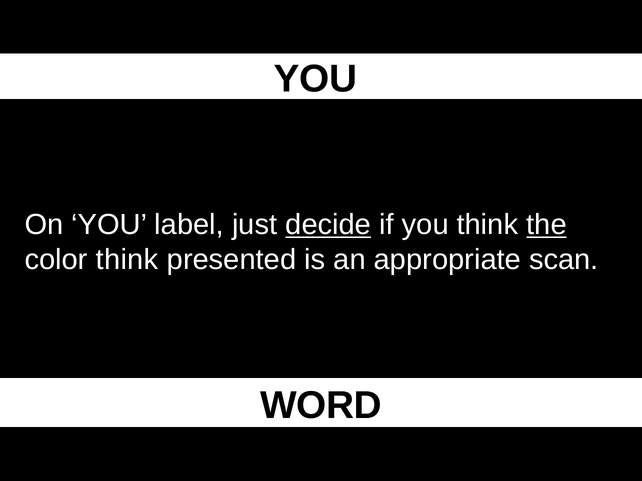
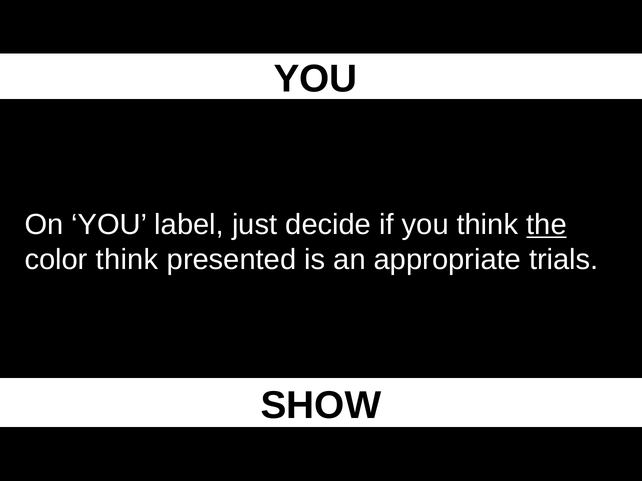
decide underline: present -> none (328, 225)
scan: scan -> trials (564, 260)
WORD: WORD -> SHOW (321, 406)
